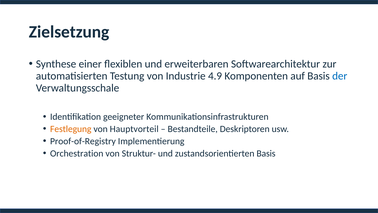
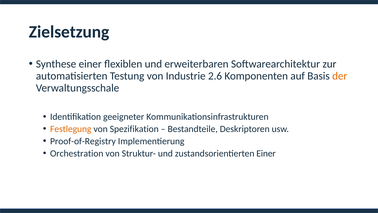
4.9: 4.9 -> 2.6 (215, 76)
der colour: blue -> orange (340, 76)
Hauptvorteil: Hauptvorteil -> Spezifikation (134, 129)
zustandsorientierten Basis: Basis -> Einer (266, 153)
